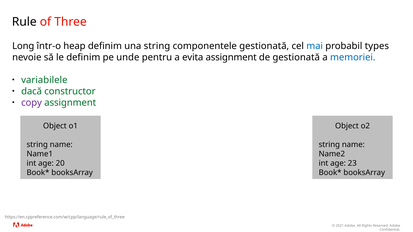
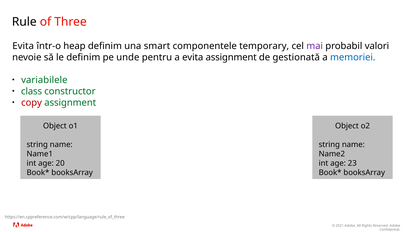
Long: Long -> Evita (23, 46)
una string: string -> smart (157, 46)
componentele gestionată: gestionată -> temporary (264, 46)
mai colour: blue -> purple (315, 46)
types: types -> valori (377, 46)
dacă: dacă -> class (32, 92)
copy colour: purple -> red (32, 103)
